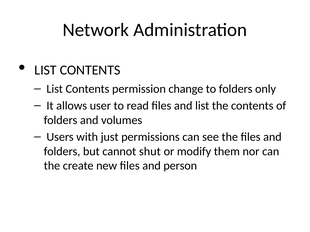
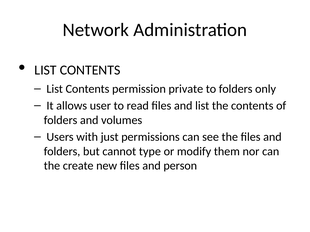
change: change -> private (186, 89)
shut: shut -> type (150, 152)
